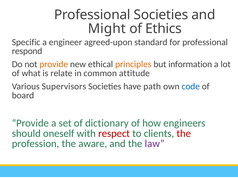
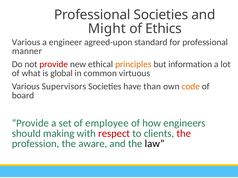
Specific: Specific -> Various (26, 42)
respond: respond -> manner (27, 51)
provide colour: orange -> red (54, 64)
relate: relate -> global (62, 73)
attitude: attitude -> virtuous (135, 73)
path: path -> than (152, 87)
code colour: blue -> orange (191, 87)
dictionary: dictionary -> employee (107, 123)
oneself: oneself -> making (59, 134)
law colour: purple -> black (155, 144)
